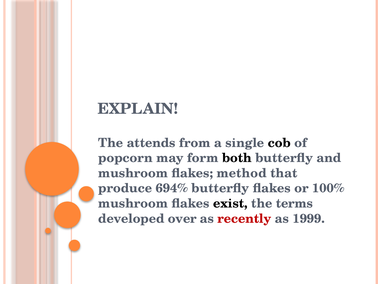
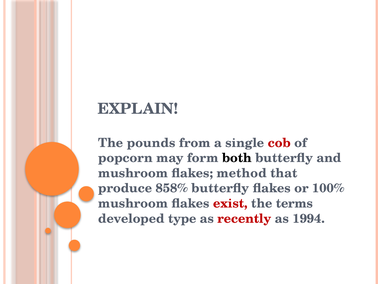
attends: attends -> pounds (151, 143)
cob colour: black -> red (279, 143)
694%: 694% -> 858% (172, 188)
exist colour: black -> red (230, 203)
over: over -> type (182, 218)
1999: 1999 -> 1994 (309, 218)
